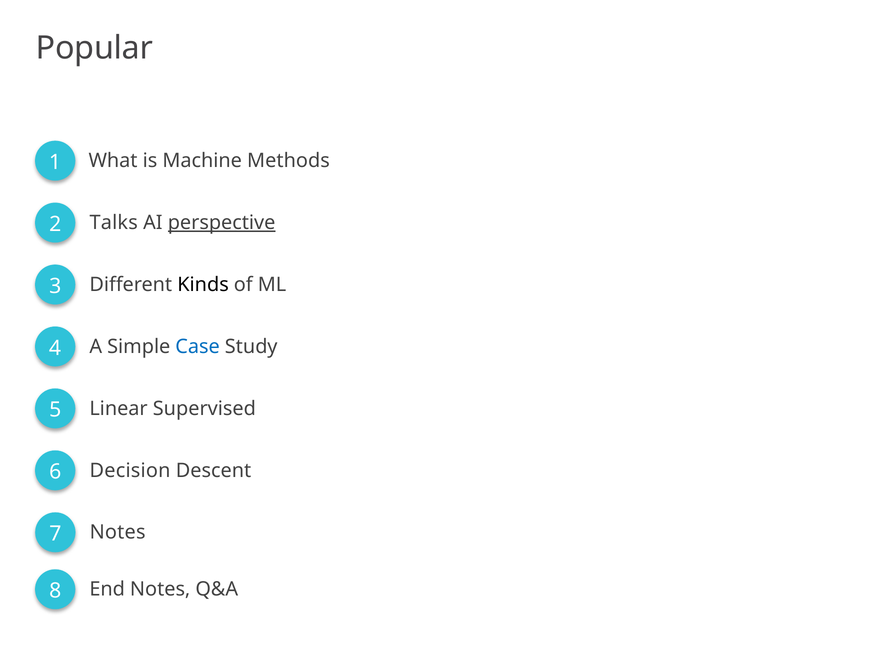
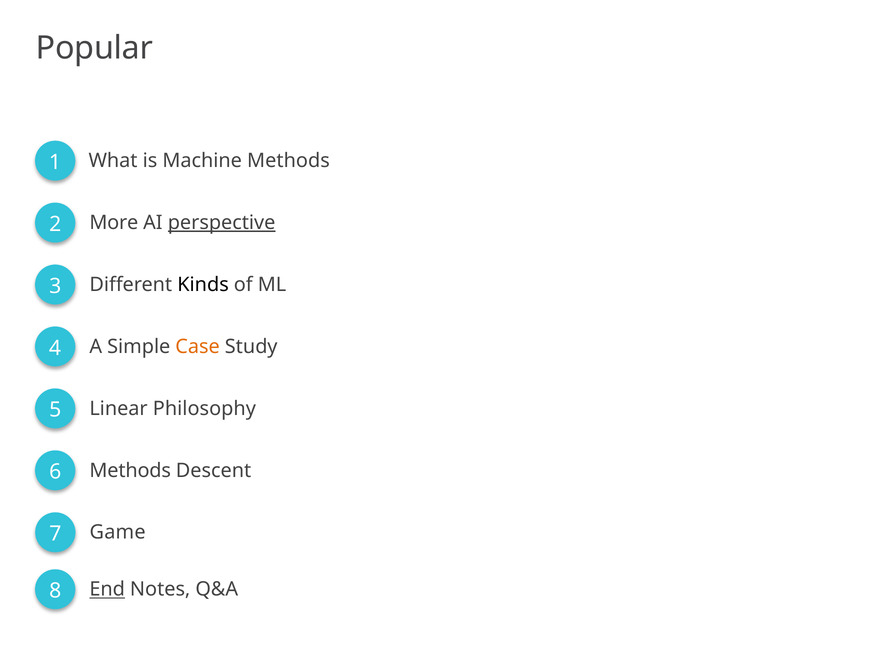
Talks: Talks -> More (114, 223)
Case colour: blue -> orange (198, 347)
Supervised: Supervised -> Philosophy (204, 409)
Decision: Decision -> Methods (130, 470)
Notes: Notes -> Game (118, 532)
End underline: none -> present (107, 589)
